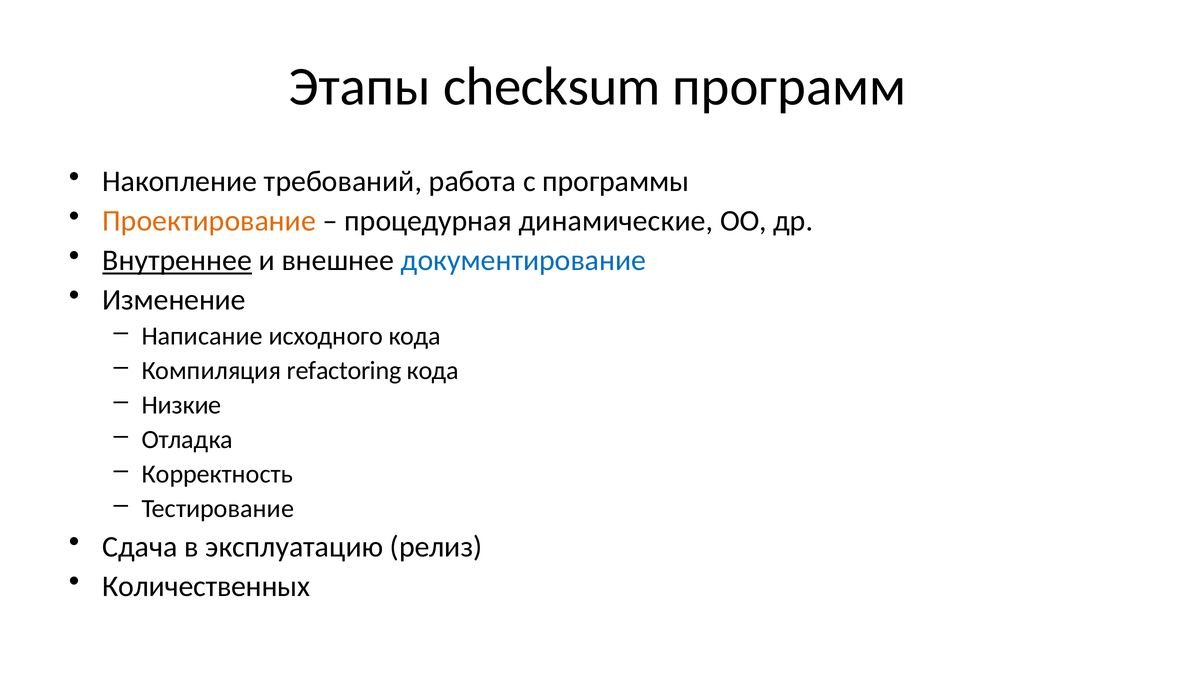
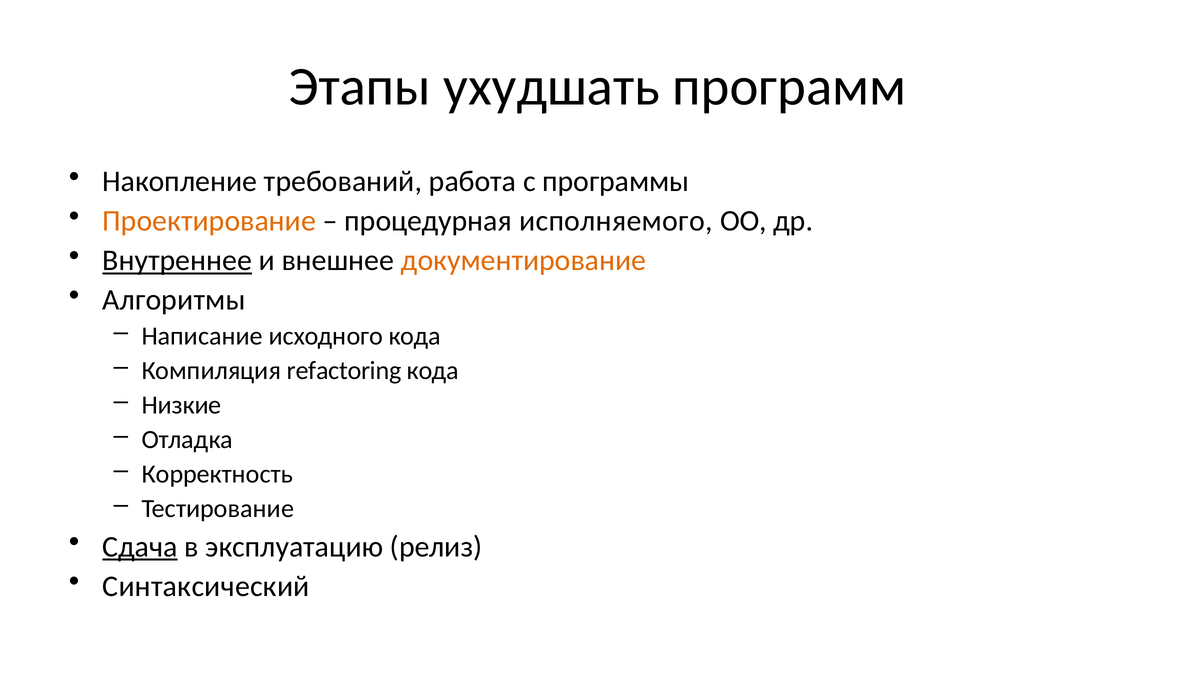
checksum: checksum -> ухудшать (552, 87)
динамические: динамические -> исполняемого (616, 221)
документирование colour: blue -> orange (524, 260)
Изменение: Изменение -> Алгоритмы (174, 300)
Сдача underline: none -> present (140, 547)
Количественных: Количественных -> Синтаксический (206, 586)
